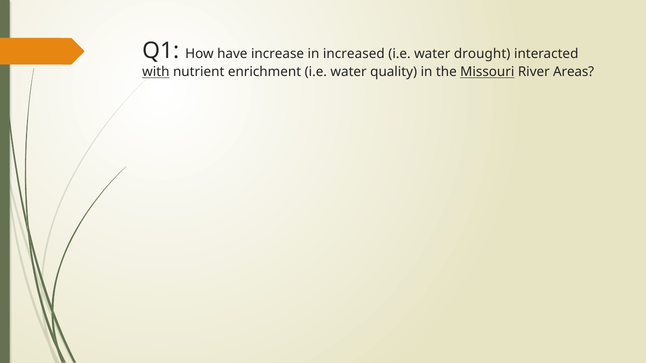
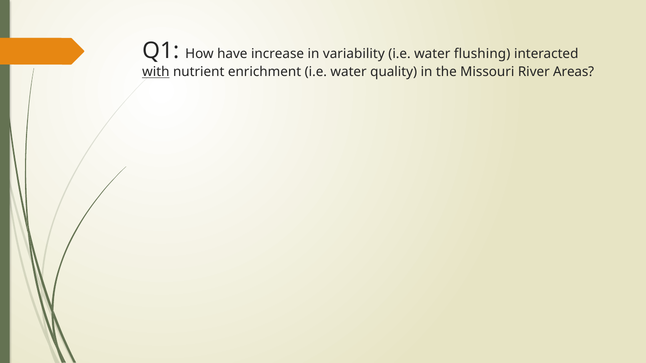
increased: increased -> variability (354, 54)
drought: drought -> flushing (482, 54)
Missouri underline: present -> none (487, 72)
